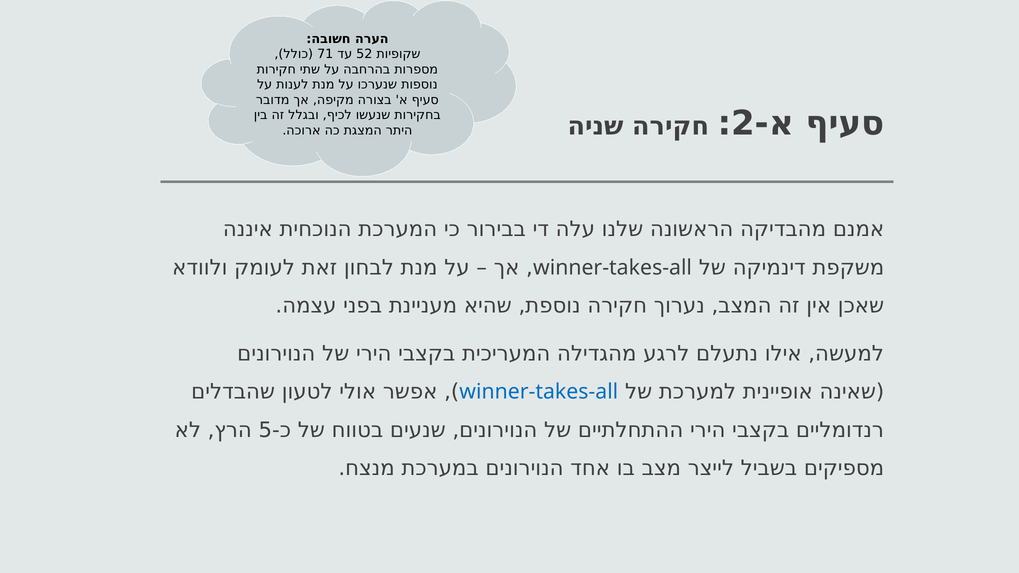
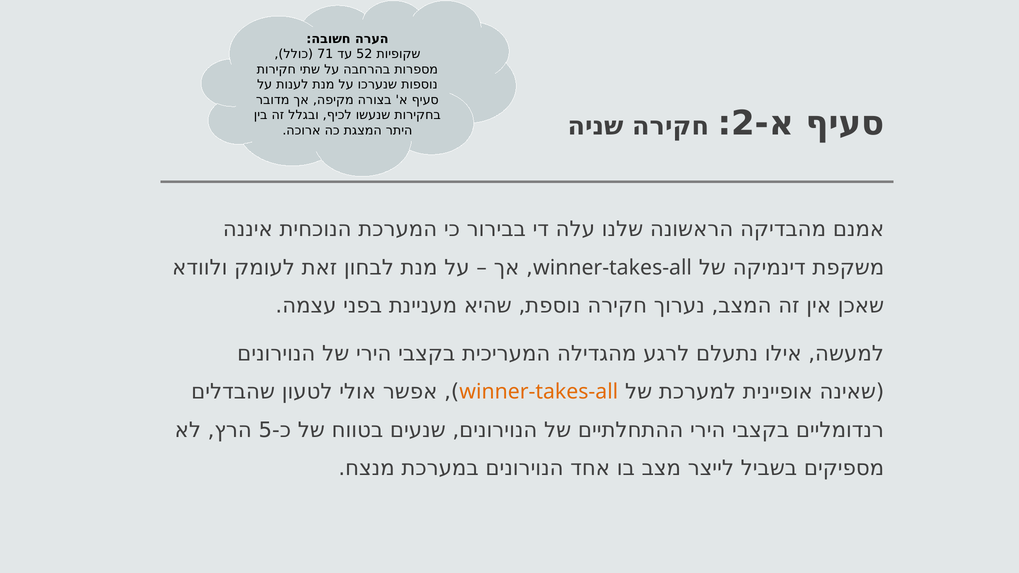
winner-takes-all colour: blue -> orange (539, 392)
